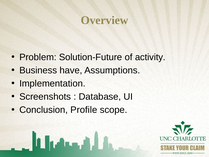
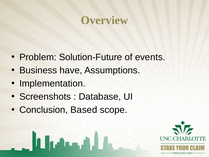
activity: activity -> events (150, 57)
Profile: Profile -> Based (84, 110)
